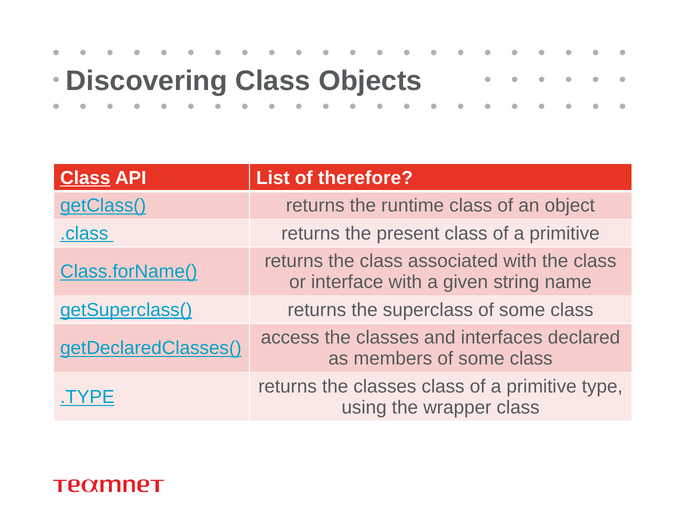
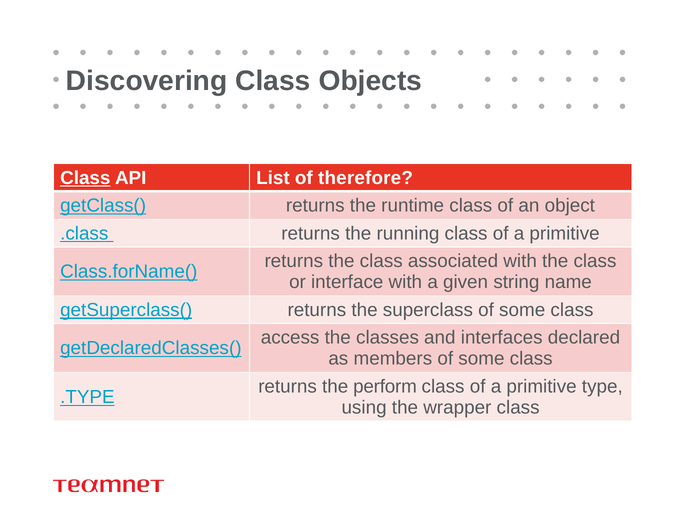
present: present -> running (408, 234)
returns the classes: classes -> perform (385, 387)
